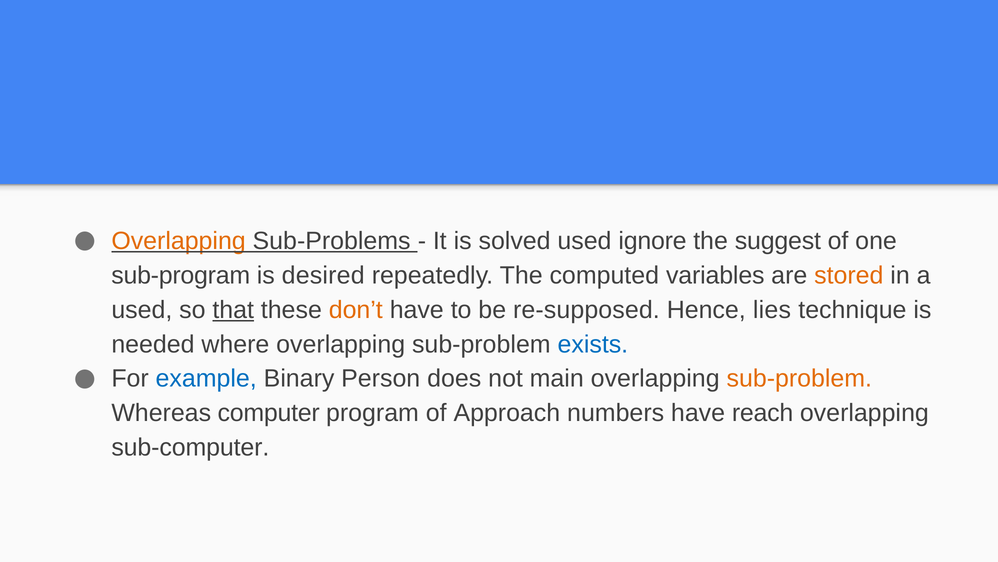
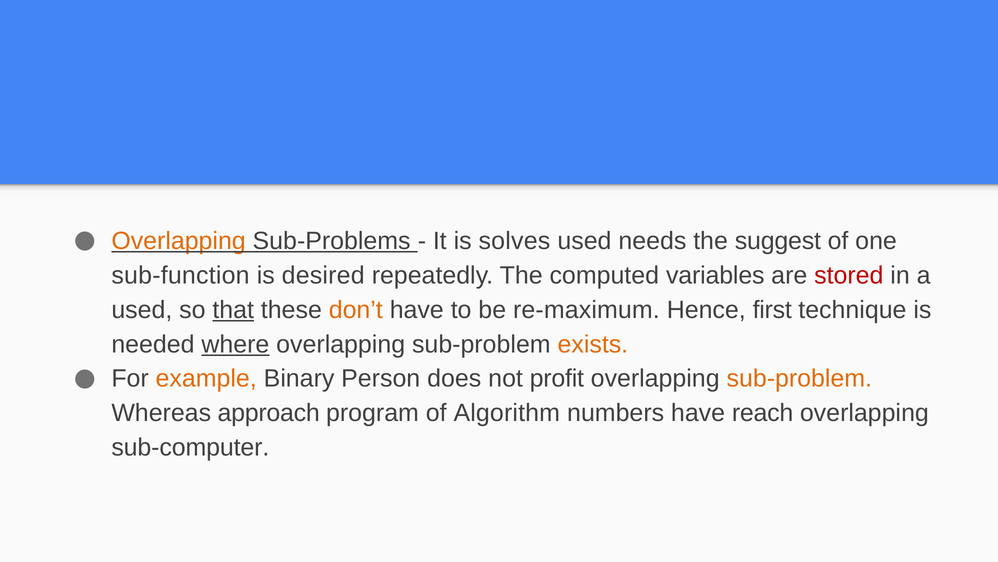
solved: solved -> solves (514, 241)
ignore: ignore -> needs (652, 241)
sub-program: sub-program -> sub-function (181, 275)
stored colour: orange -> red (849, 275)
re-supposed: re-supposed -> re-maximum (586, 309)
lies: lies -> first (772, 309)
where underline: none -> present (235, 344)
exists colour: blue -> orange (593, 344)
example colour: blue -> orange (206, 378)
main: main -> profit (557, 378)
computer: computer -> approach (269, 413)
Approach: Approach -> Algorithm (507, 413)
